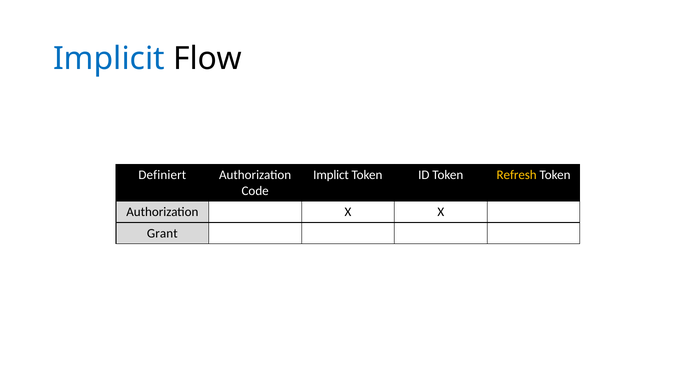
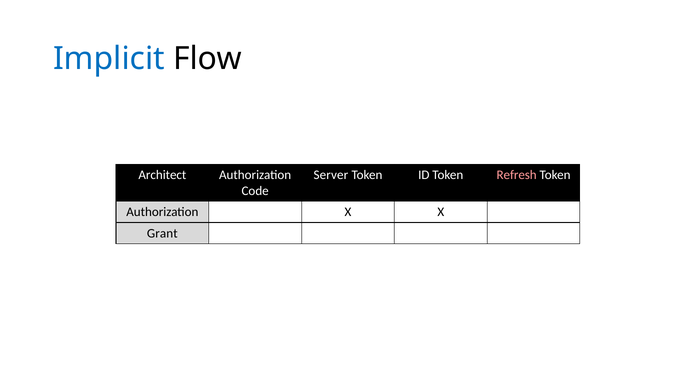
Definiert: Definiert -> Architect (162, 175)
Implict: Implict -> Server (331, 175)
Refresh colour: yellow -> pink (517, 175)
